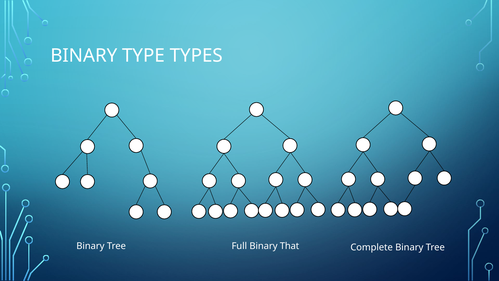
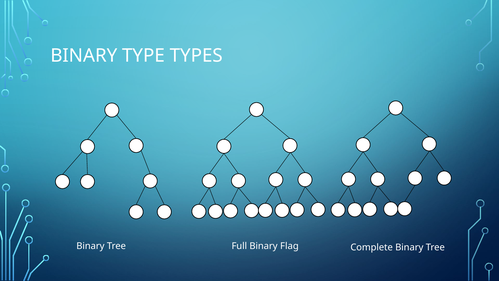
That: That -> Flag (289, 246)
